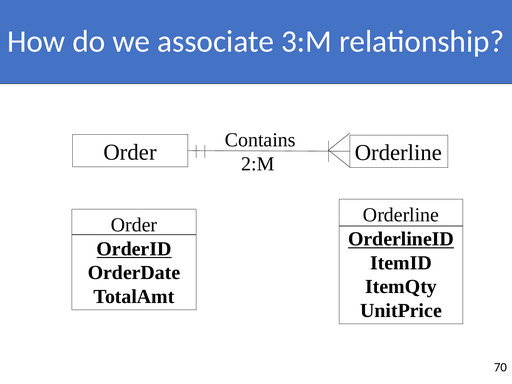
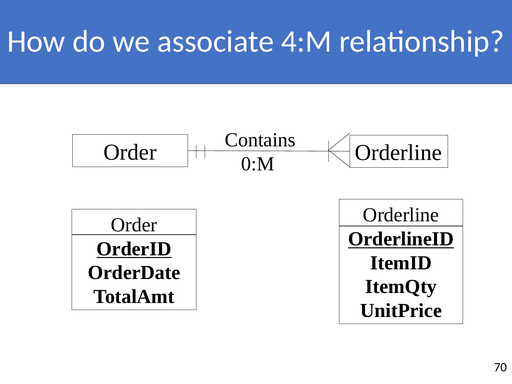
3:M: 3:M -> 4:M (306, 42)
2:M: 2:M -> 0:M (258, 164)
